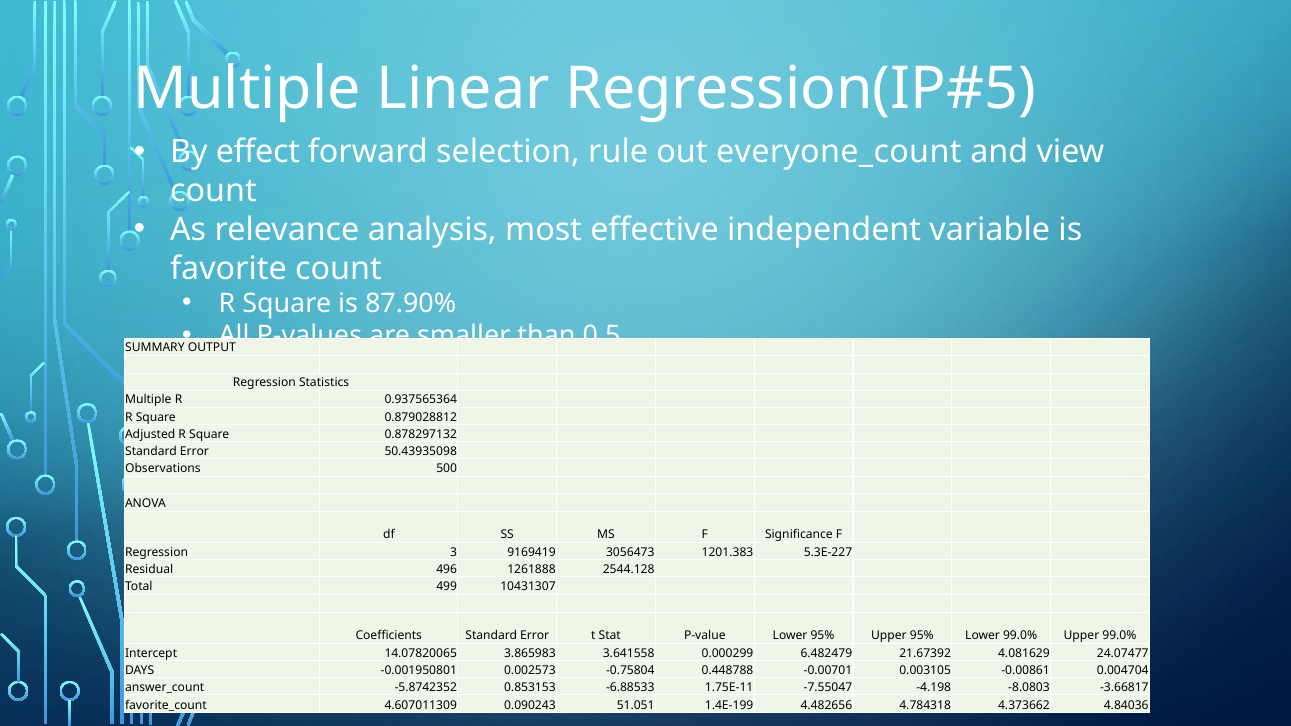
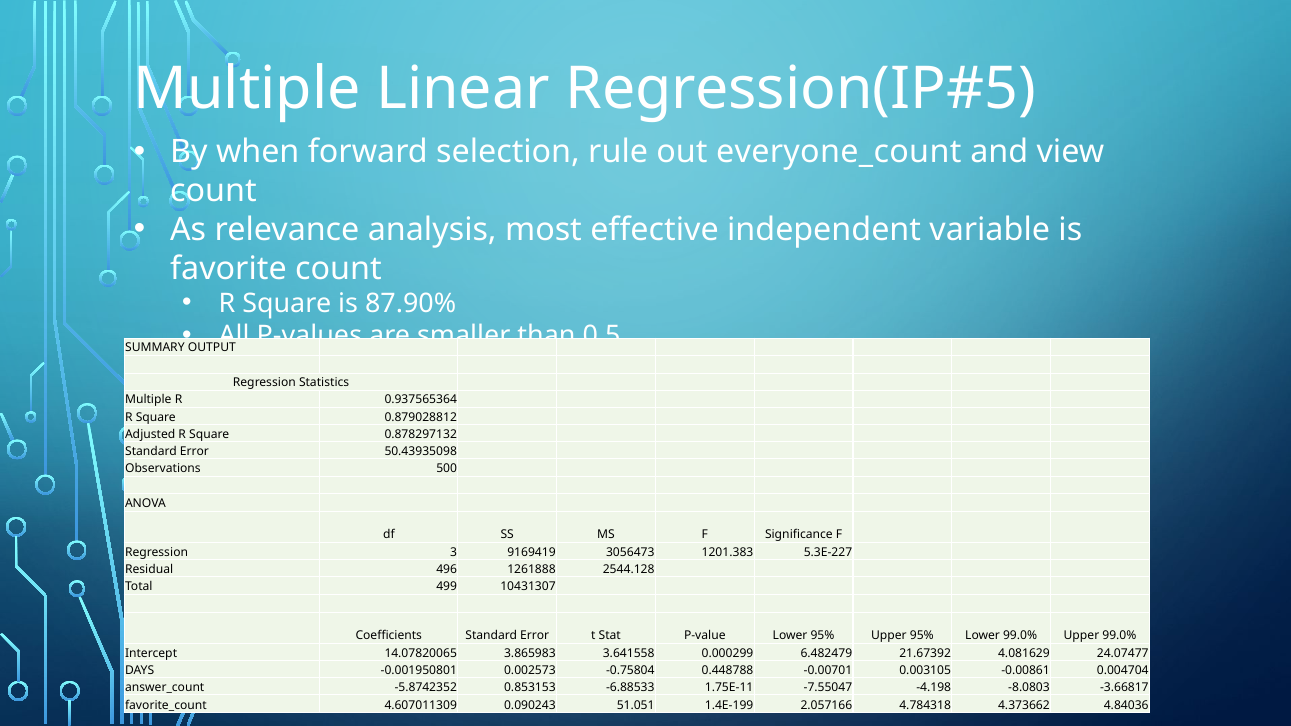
effect: effect -> when (258, 152)
4.482656: 4.482656 -> 2.057166 (826, 705)
